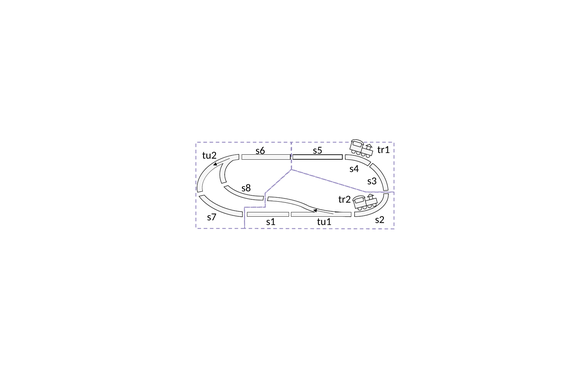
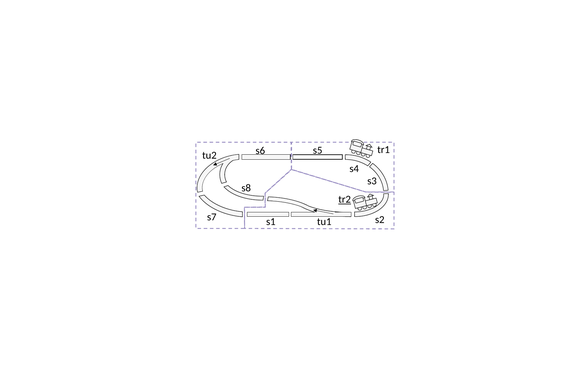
tr2 underline: none -> present (345, 199)
